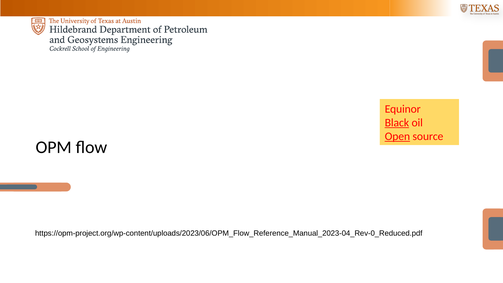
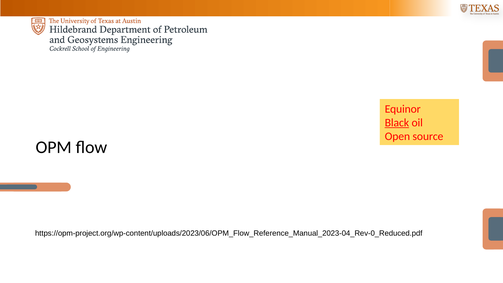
Open underline: present -> none (397, 137)
